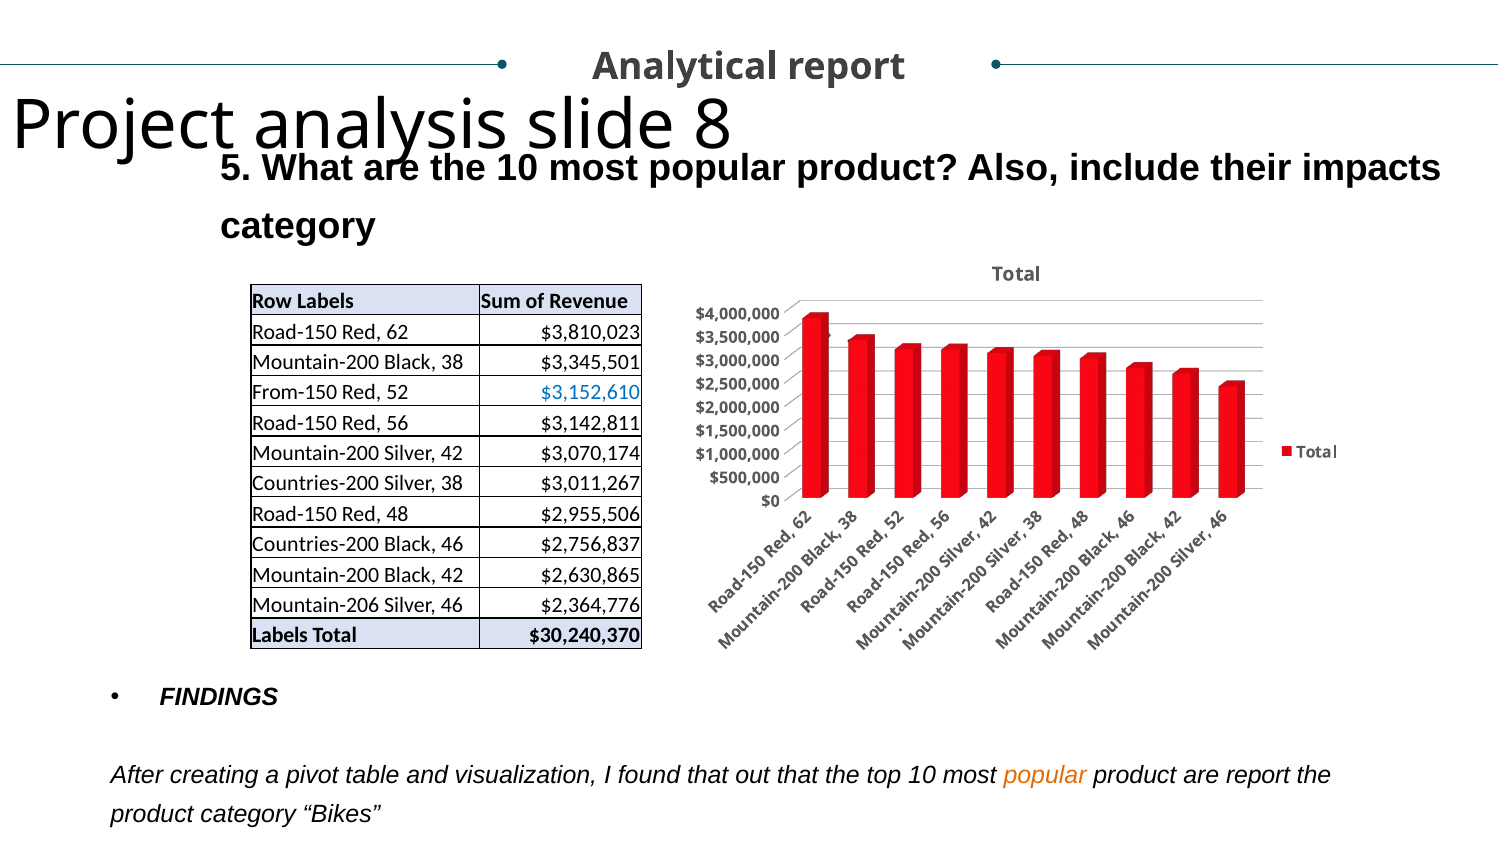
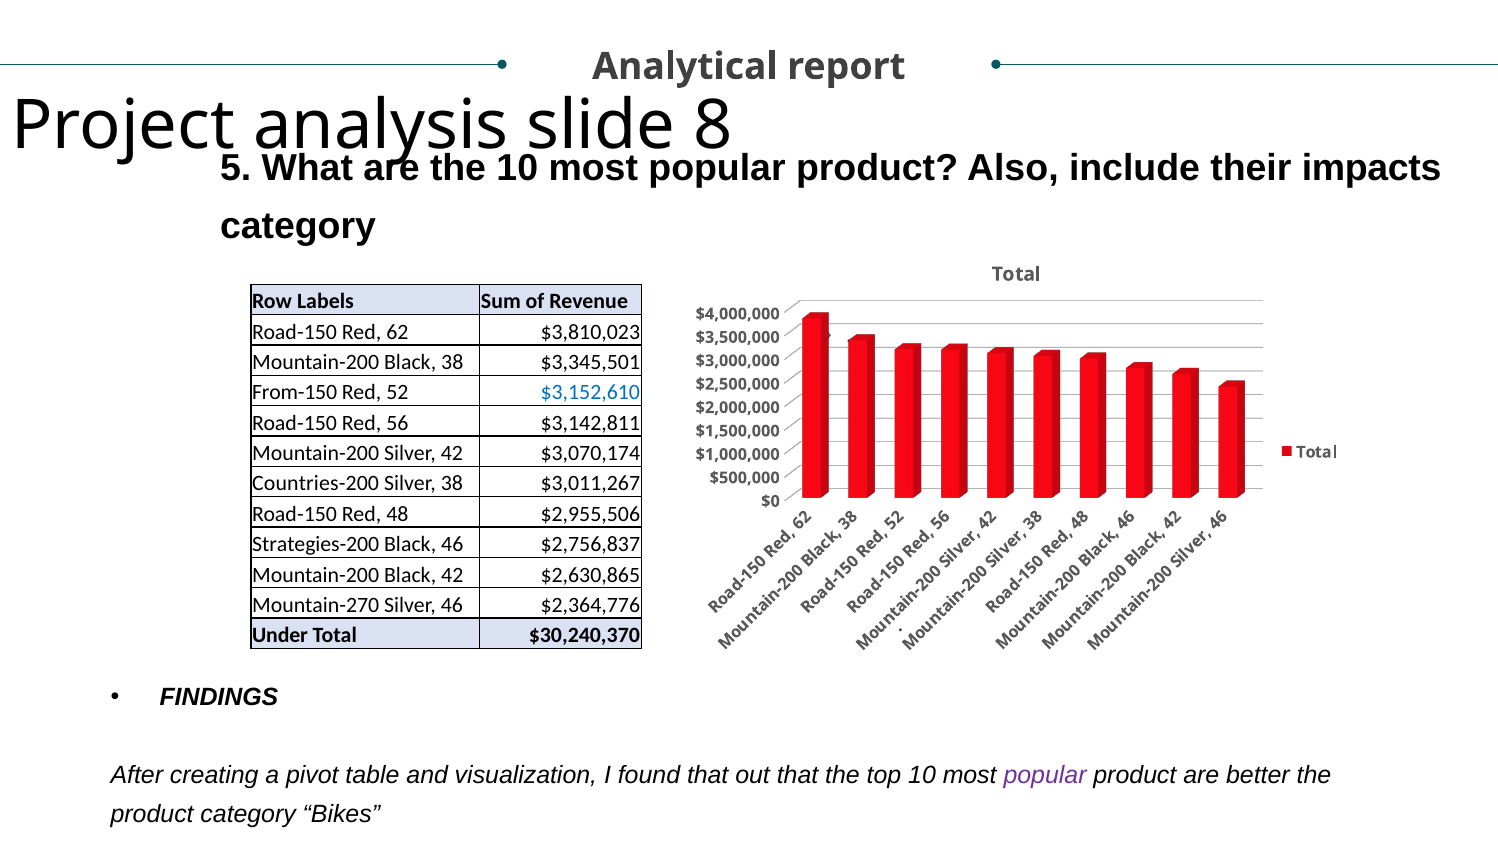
Countries-200: Countries-200 -> Strategies-200 (316, 544)
Mountain-206: Mountain-206 -> Mountain-270 (316, 605)
Labels: Labels -> Under (280, 635)
popular colour: orange -> purple (1045, 775)
are report: report -> better (1258, 775)
